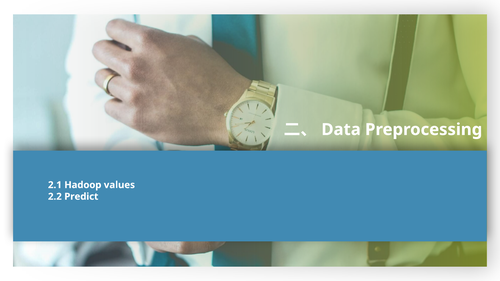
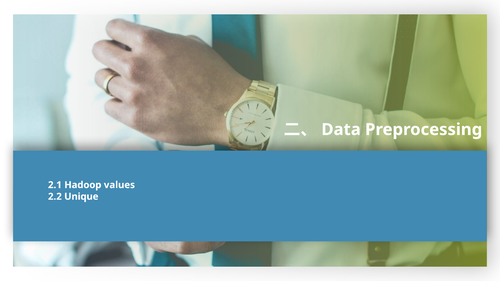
Predict: Predict -> Unique (81, 197)
